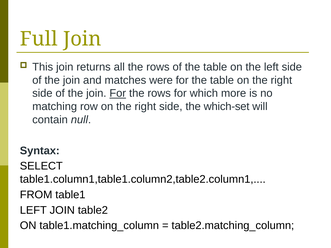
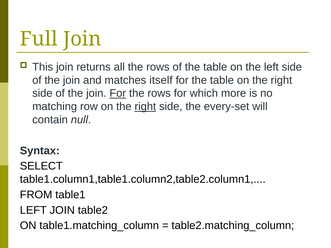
were: were -> itself (161, 80)
right underline: none -> present (145, 107)
which-set: which-set -> every-set (227, 107)
